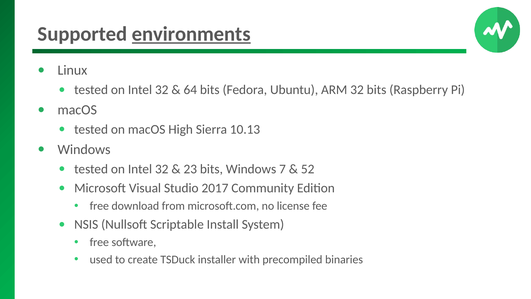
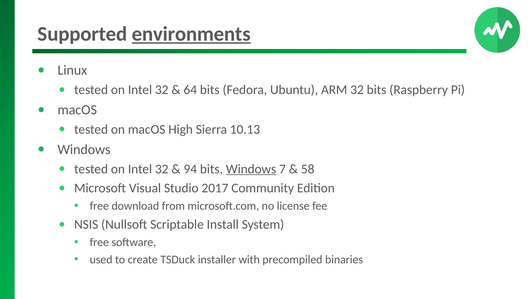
23: 23 -> 94 (190, 169)
Windows underline: none -> present (251, 169)
52: 52 -> 58 (308, 169)
